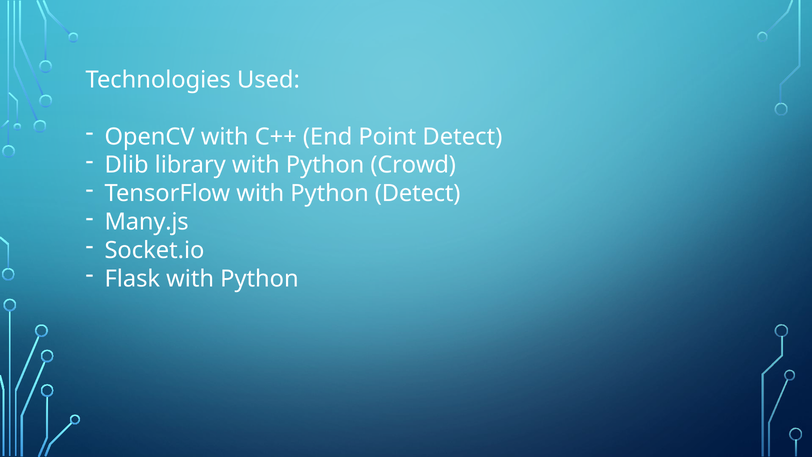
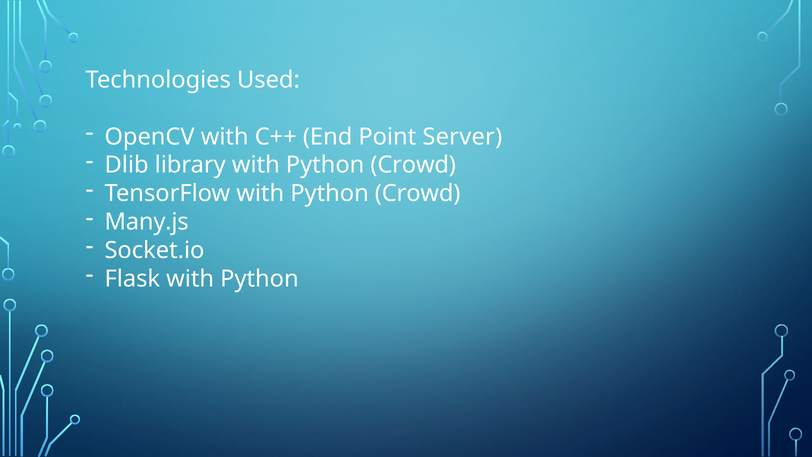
Point Detect: Detect -> Server (462, 137)
TensorFlow with Python Detect: Detect -> Crowd (418, 193)
